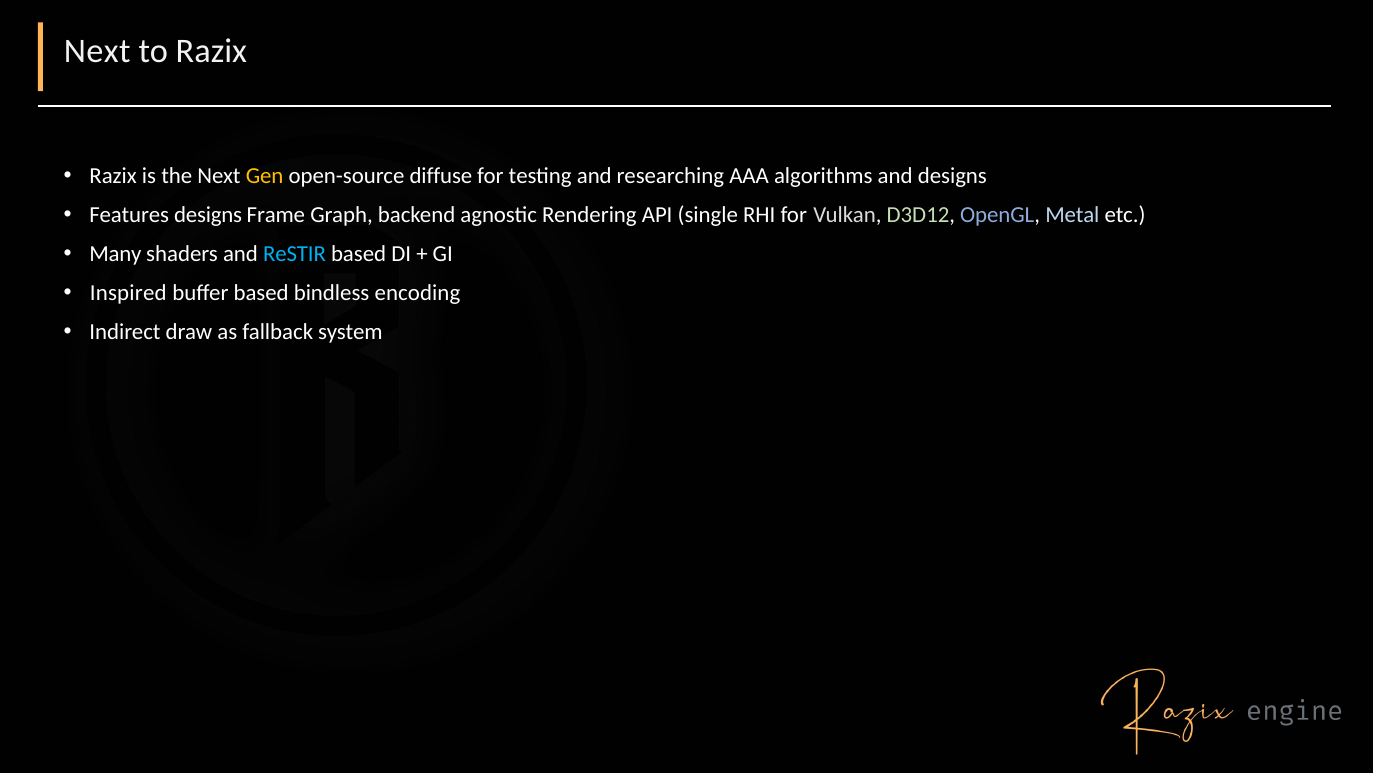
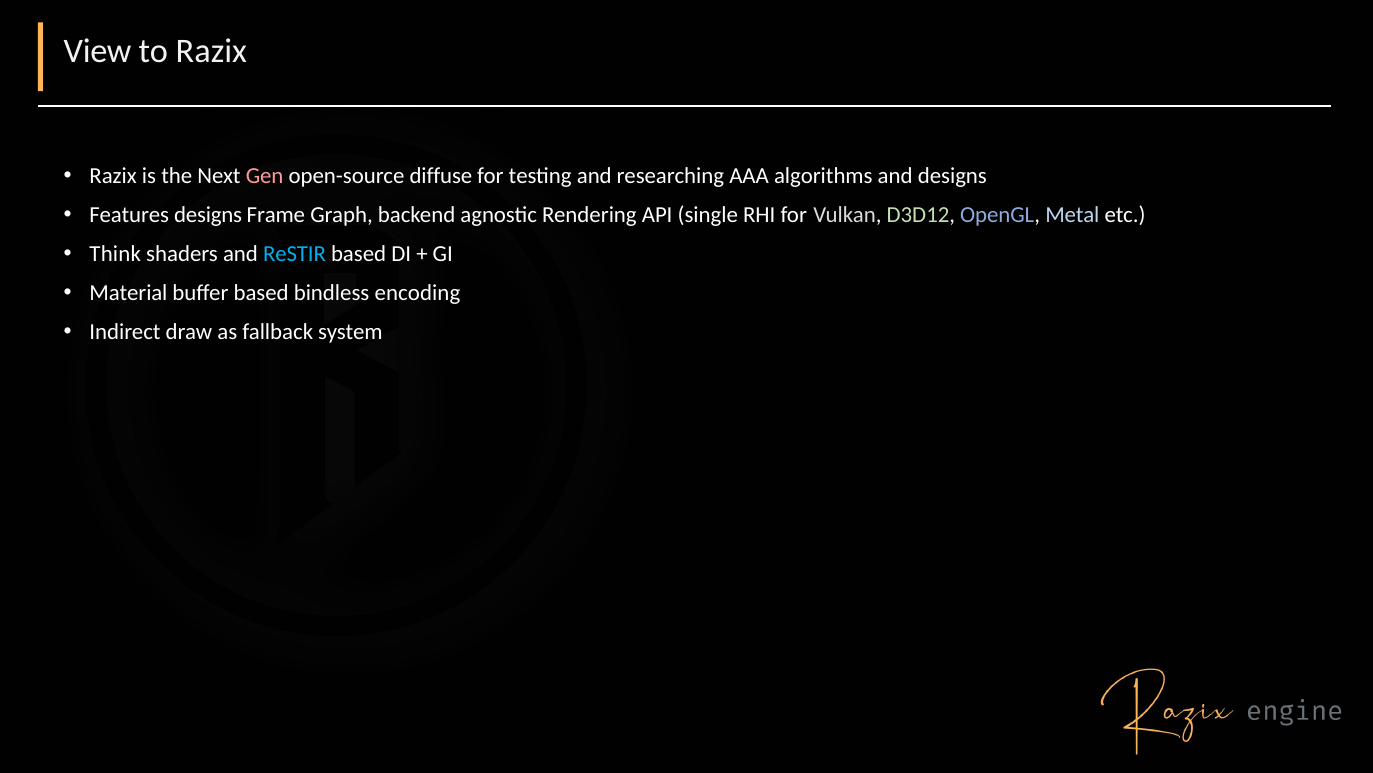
Next: Next -> View (98, 51)
Gen colour: yellow -> pink (265, 176)
Many: Many -> Think (115, 254)
Inspired: Inspired -> Material (128, 293)
